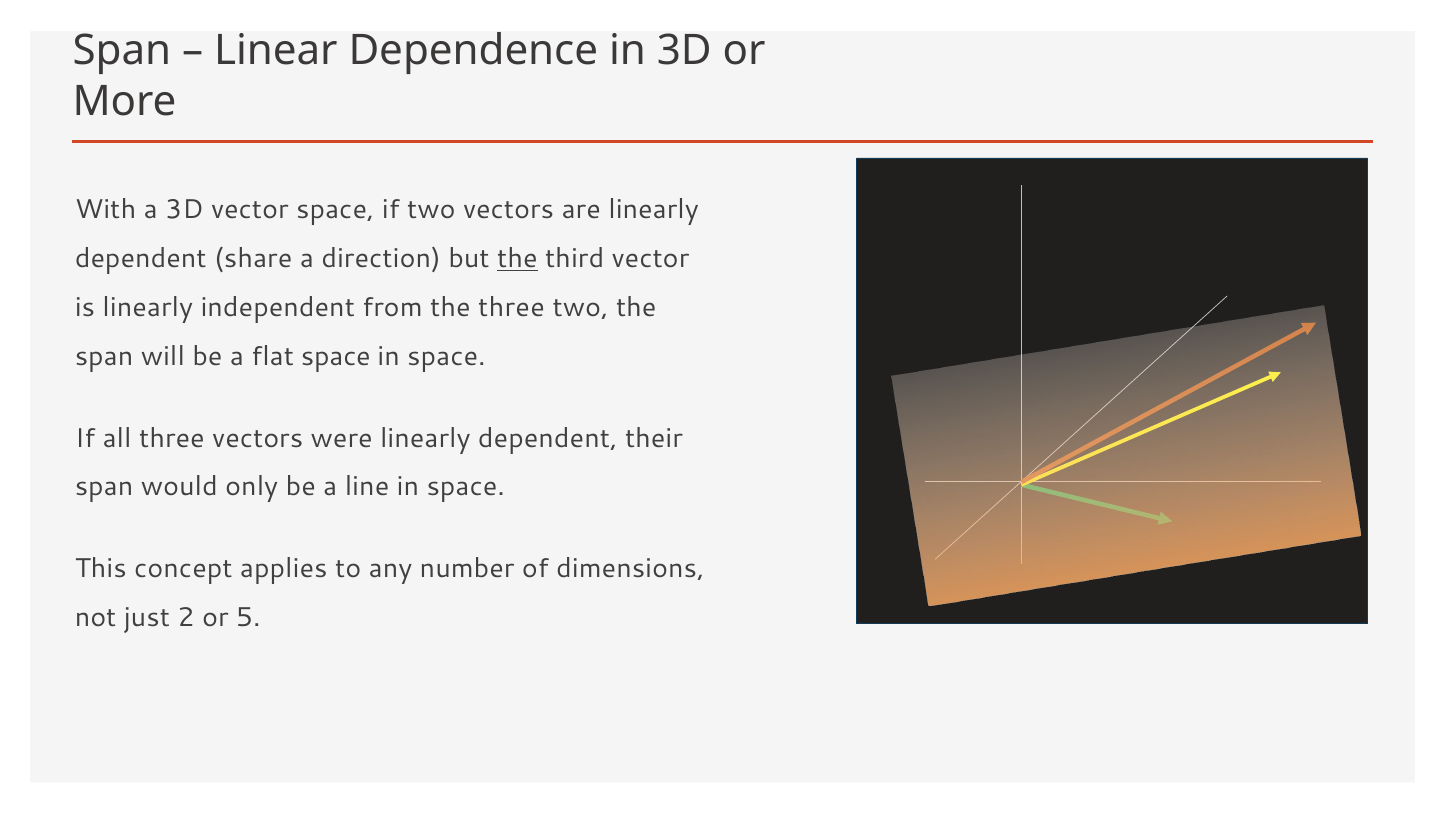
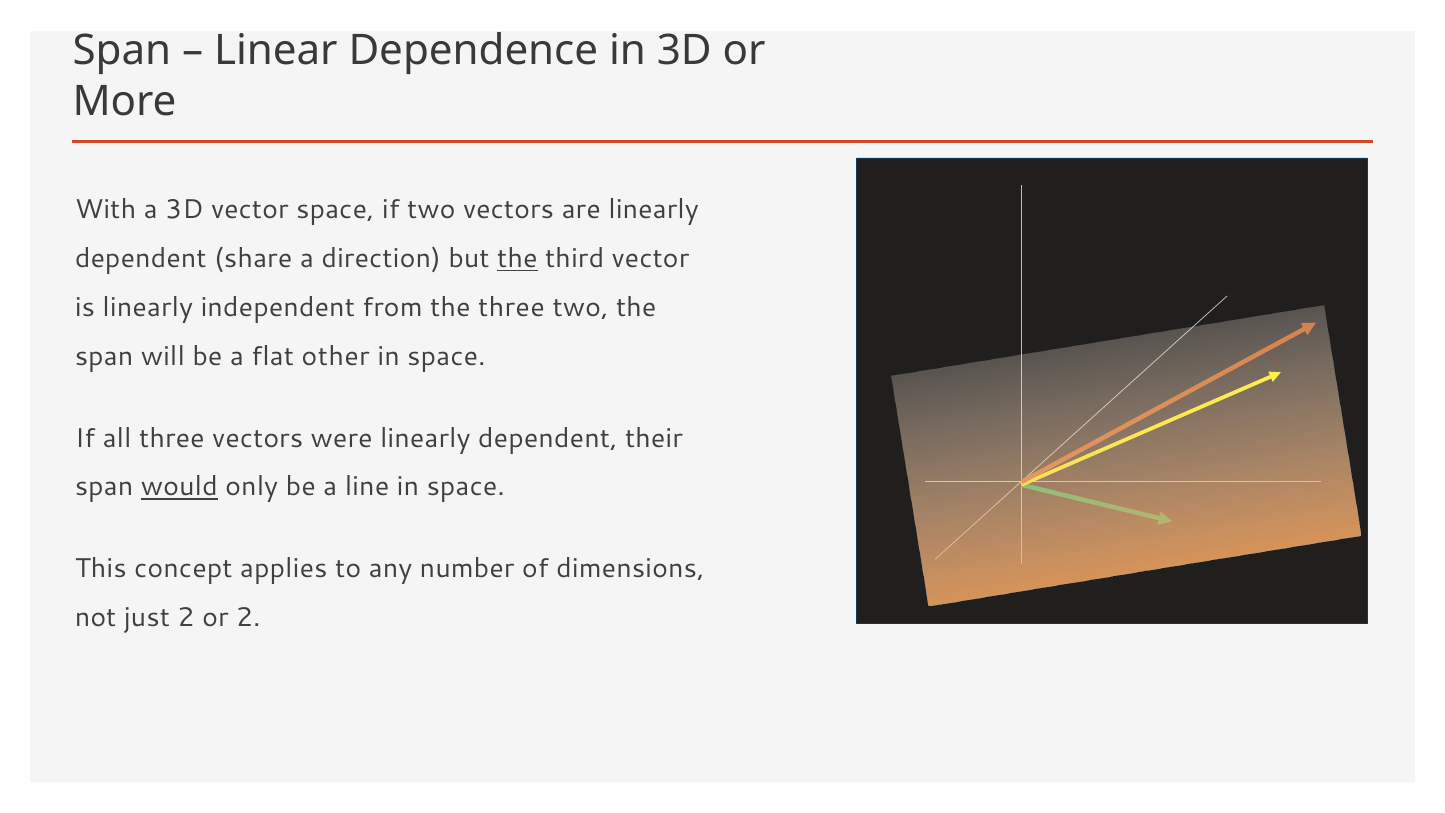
flat space: space -> other (336, 356)
would underline: none -> present (179, 487)
or 5: 5 -> 2 (248, 618)
